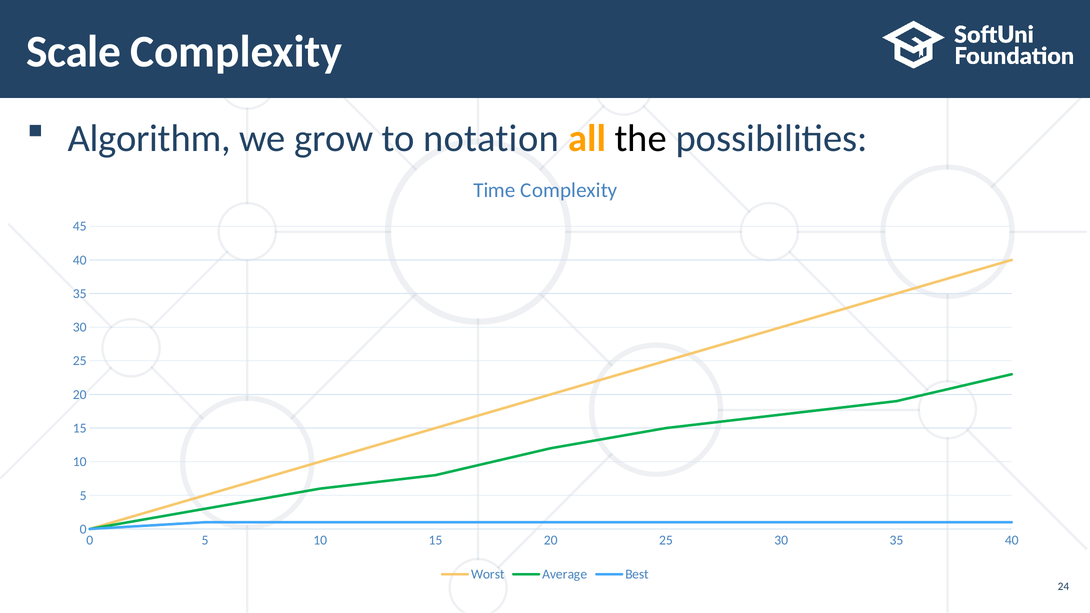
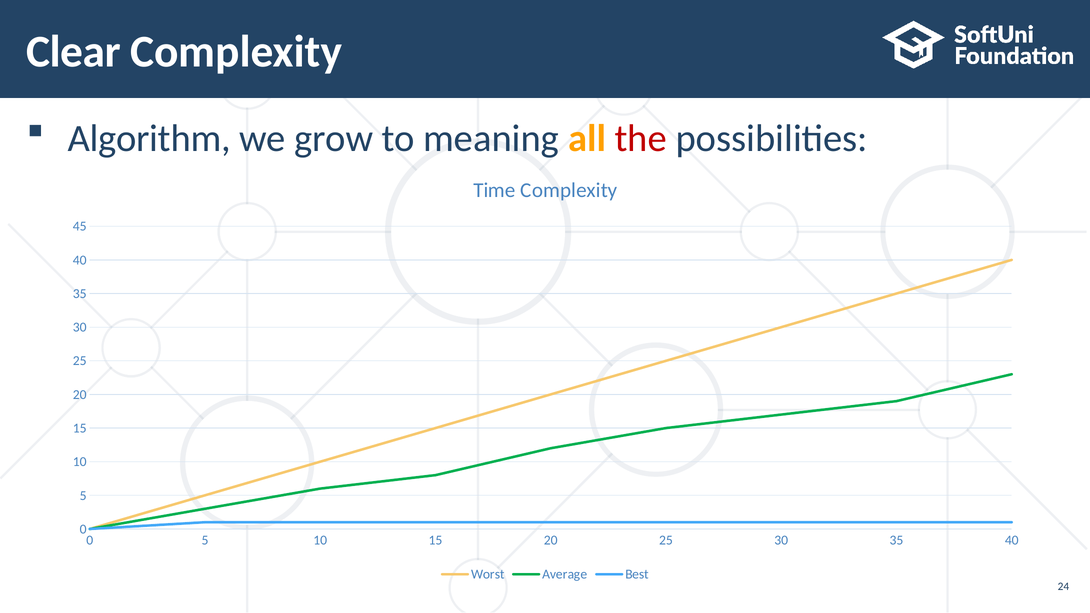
Scale: Scale -> Clear (74, 52)
notation: notation -> meaning (491, 138)
the colour: black -> red (641, 138)
